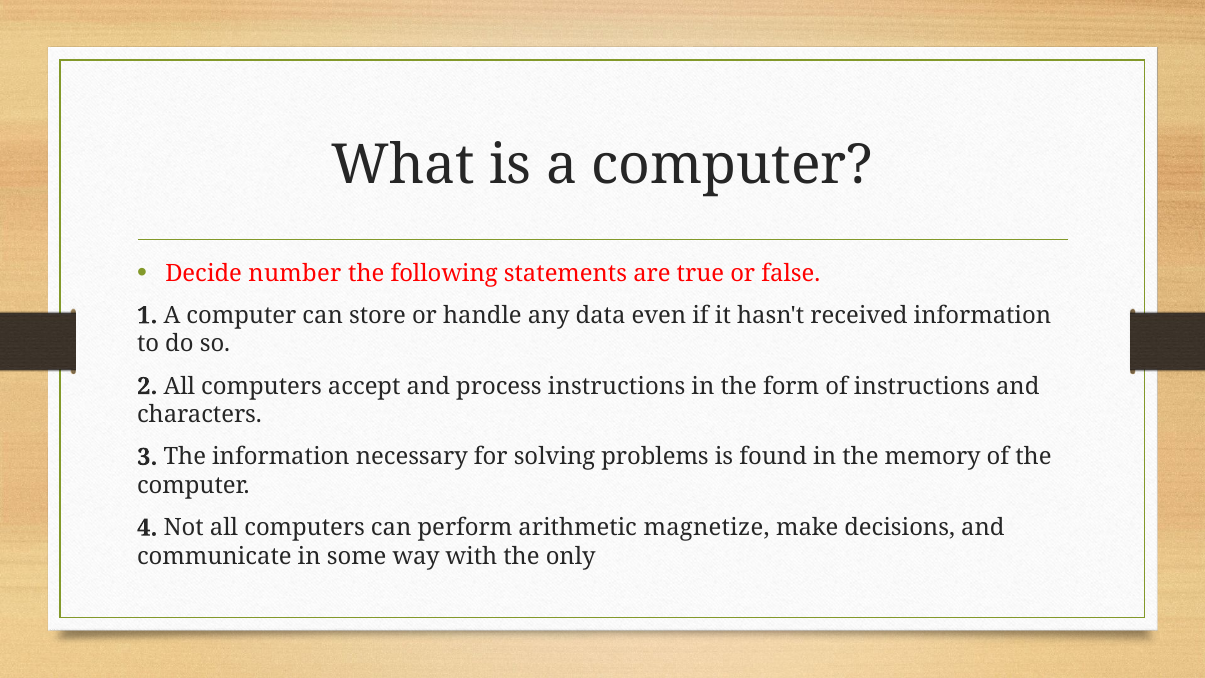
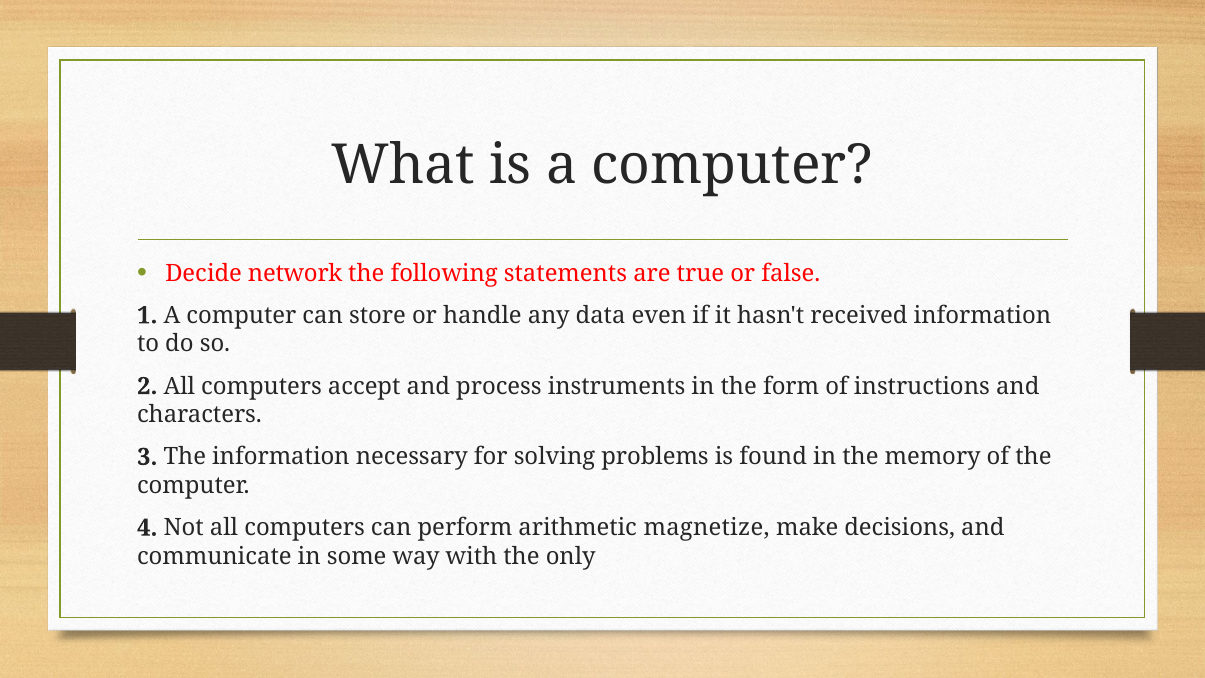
number: number -> network (295, 273)
process instructions: instructions -> instruments (617, 386)
